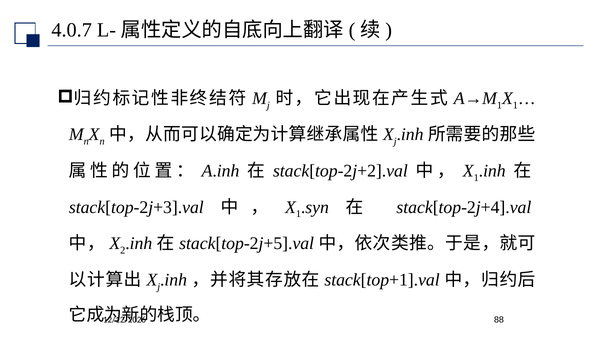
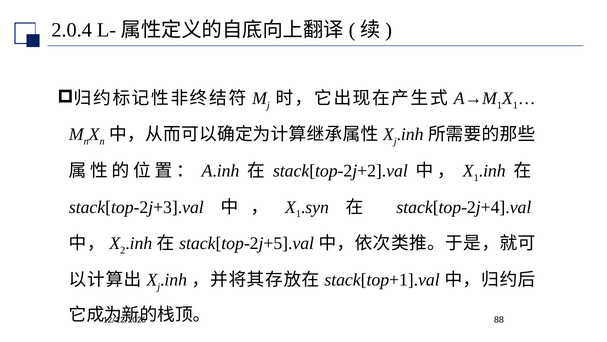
4.0.7: 4.0.7 -> 2.0.4 (72, 30)
